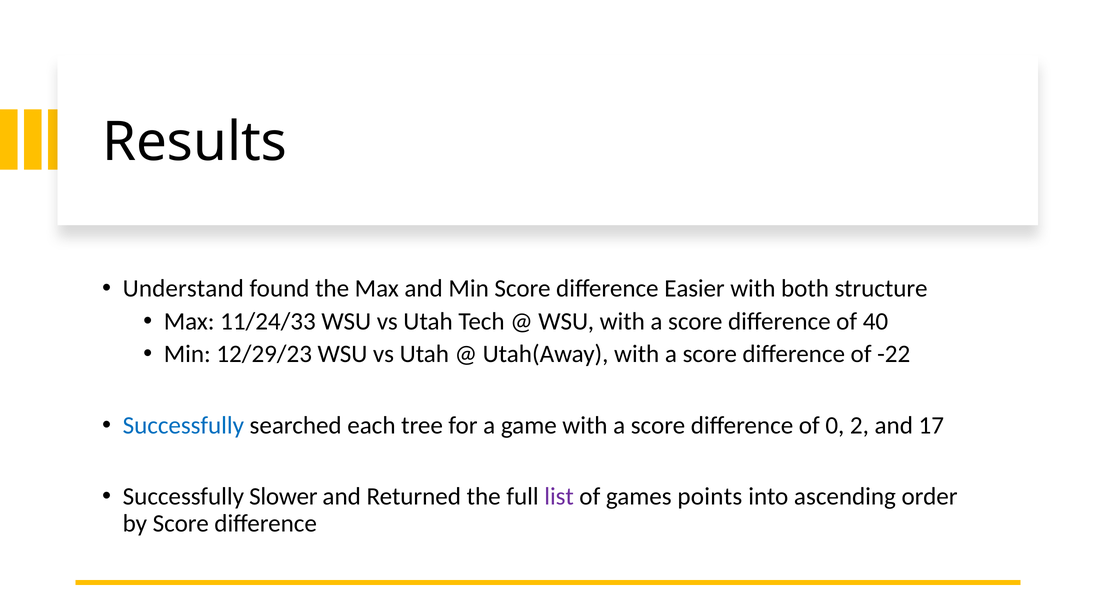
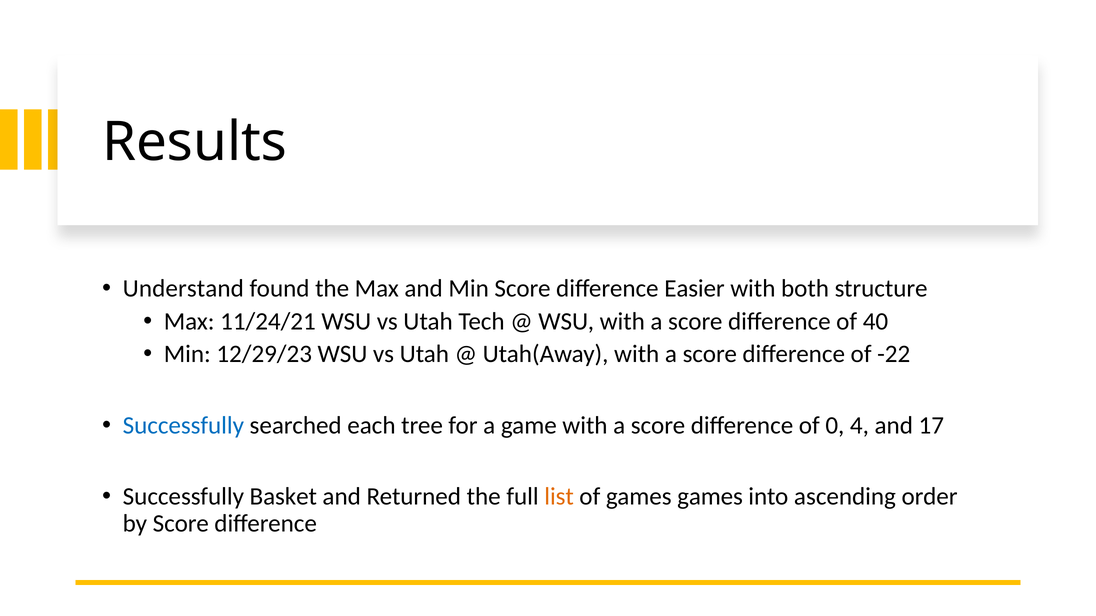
11/24/33: 11/24/33 -> 11/24/21 (268, 322)
2: 2 -> 4 (859, 426)
Slower: Slower -> Basket (283, 497)
list colour: purple -> orange (559, 497)
games points: points -> games (710, 497)
